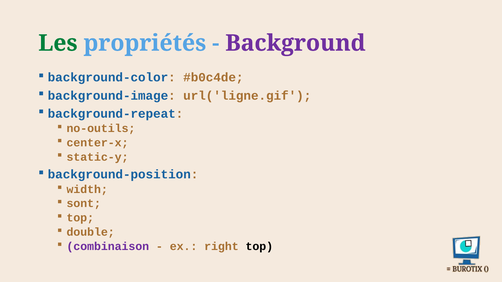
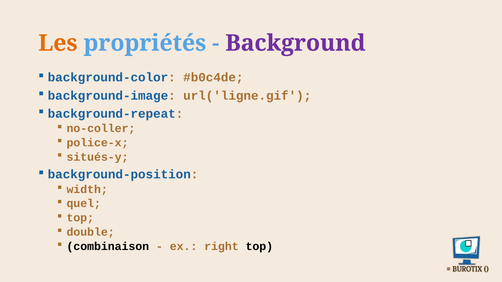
Les colour: green -> orange (58, 43)
no-outils: no-outils -> no-coller (101, 129)
center-x: center-x -> police-x (97, 143)
static-y: static-y -> situés-y (97, 157)
sont: sont -> quel (84, 204)
combinaison colour: purple -> black (108, 247)
